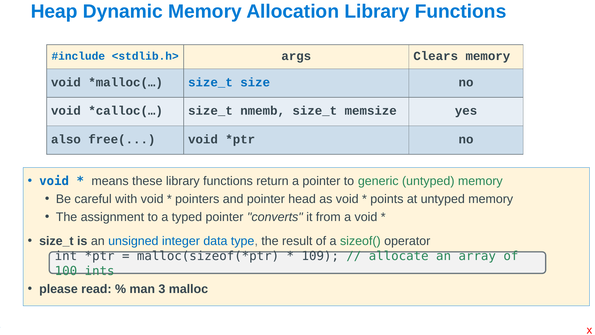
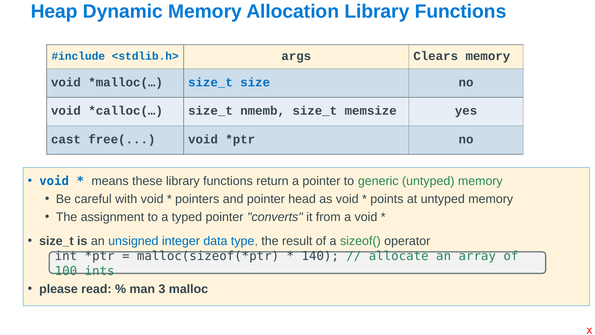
also: also -> cast (66, 139)
109: 109 -> 140 (320, 256)
